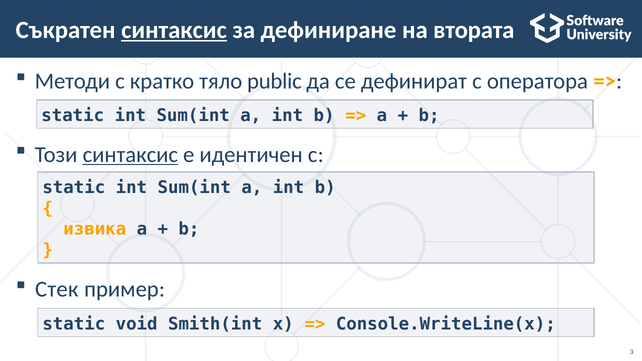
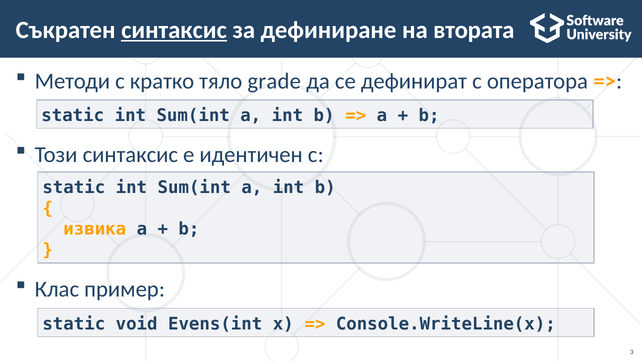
public: public -> grade (274, 81)
синтаксис underline: present -> none (130, 155)
Стек: Стек -> Клас (57, 289)
Smith(int: Smith(int -> Evens(int (215, 324)
